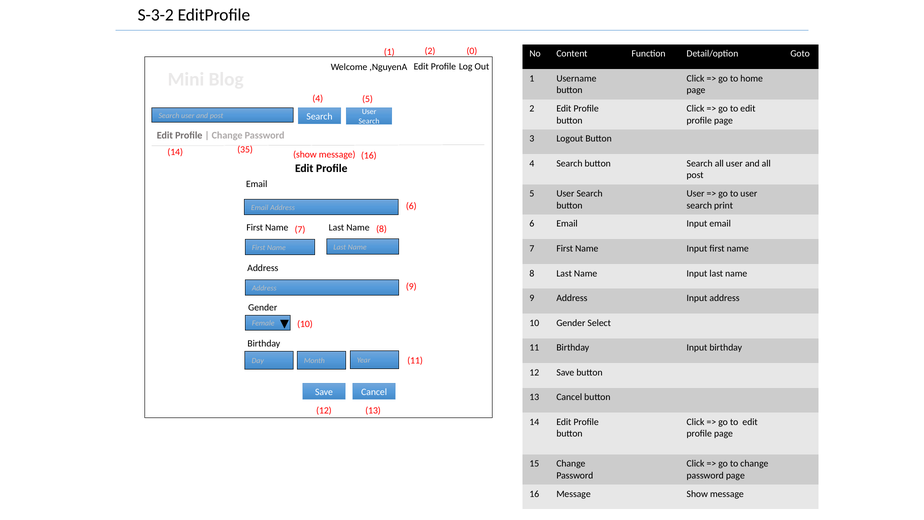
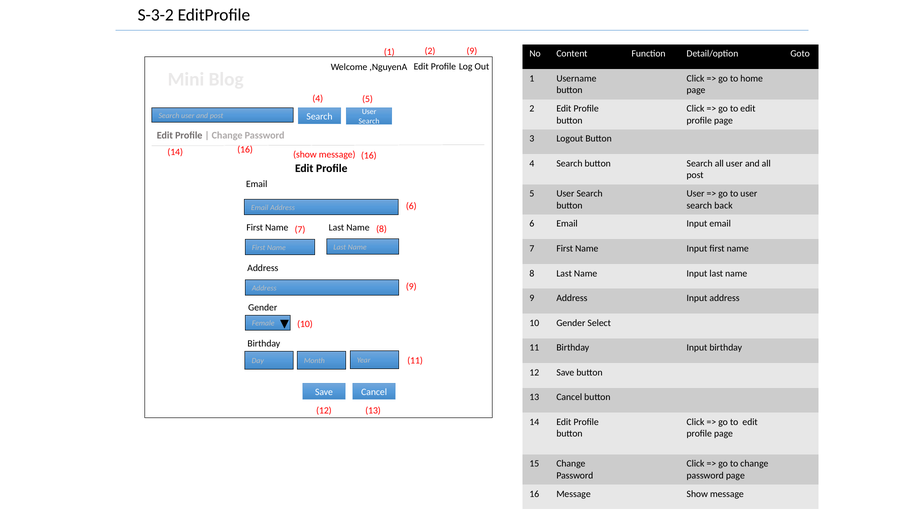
2 0: 0 -> 9 (472, 51)
14 35: 35 -> 16 (245, 150)
print: print -> back (724, 205)
